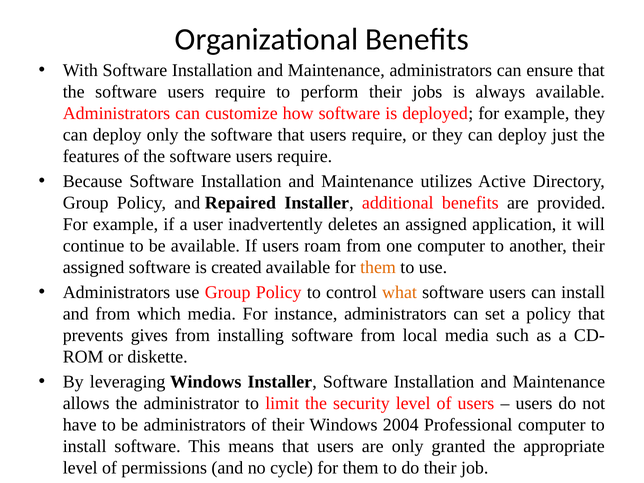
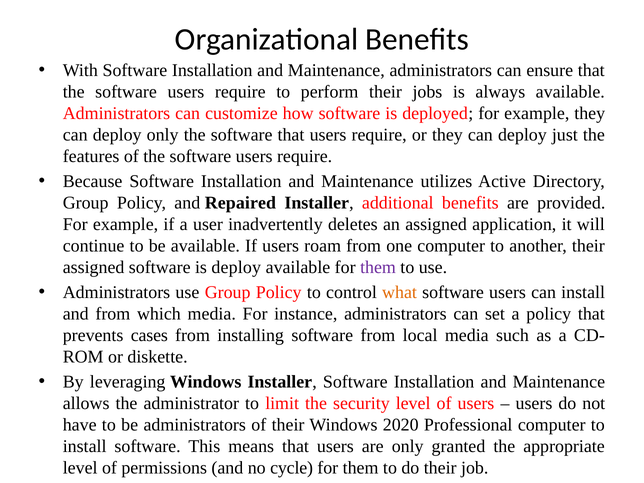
is created: created -> deploy (236, 267)
them colour: orange -> purple (378, 267)
gives: gives -> cases (149, 335)
2004: 2004 -> 2020 (401, 425)
